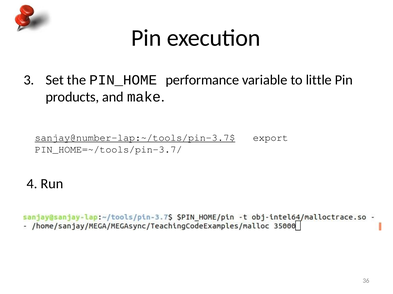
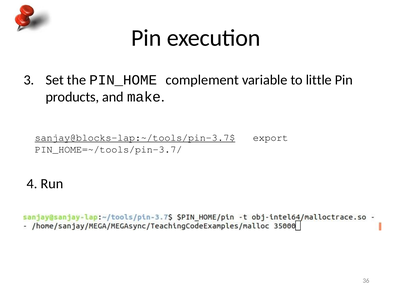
performance: performance -> complement (202, 80)
sanjay@number-lap:~/tools/pin-3.7$: sanjay@number-lap:~/tools/pin-3.7$ -> sanjay@blocks-lap:~/tools/pin-3.7$ (135, 138)
